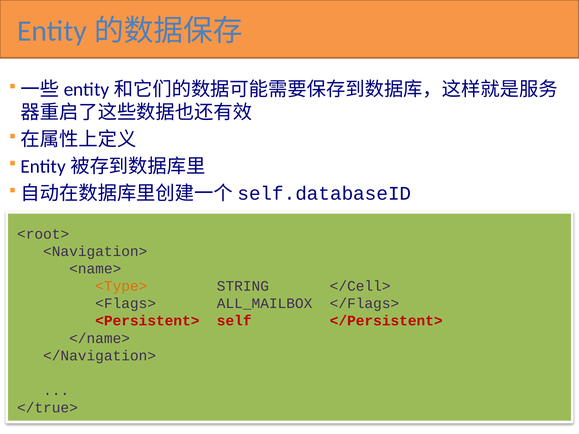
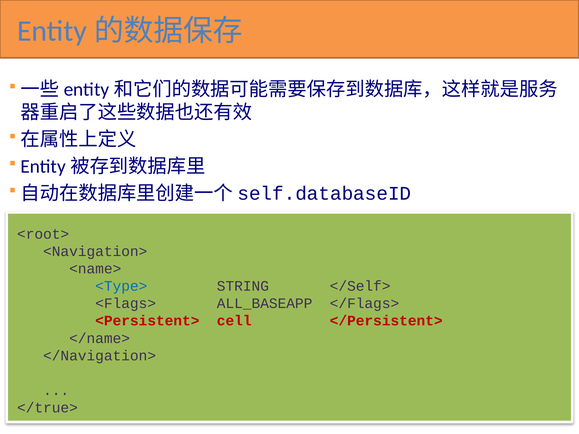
<Type> colour: orange -> blue (121, 286)
</Cell>: </Cell> -> </Self> (360, 286)
ALL_MAILBOX: ALL_MAILBOX -> ALL_BASEAPP (265, 304)
self: self -> cell (234, 321)
